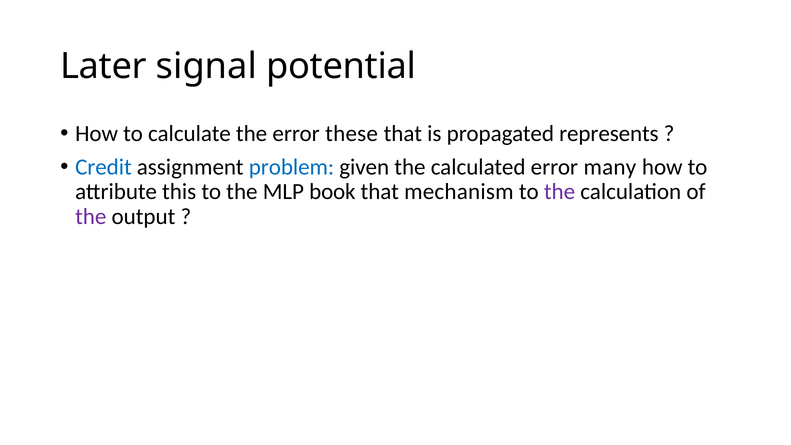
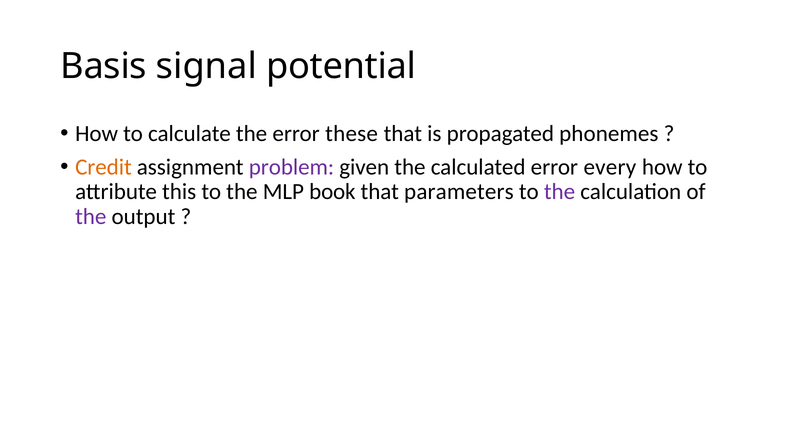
Later: Later -> Basis (104, 66)
represents: represents -> phonemes (609, 134)
Credit colour: blue -> orange (103, 167)
problem colour: blue -> purple (291, 167)
many: many -> every (610, 167)
mechanism: mechanism -> parameters (459, 192)
